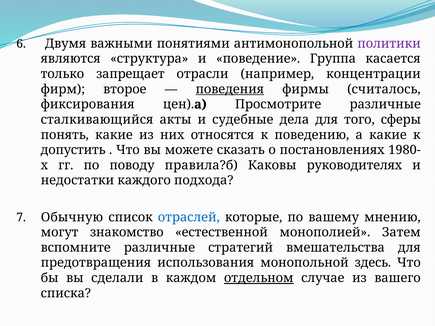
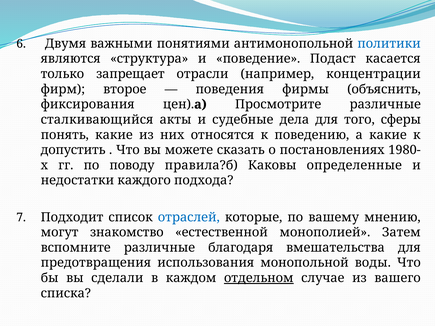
политики colour: purple -> blue (389, 44)
Группа: Группа -> Подаст (333, 59)
поведения underline: present -> none (230, 89)
считалось: считалось -> объяснить (384, 89)
руководителях: руководителях -> определенные (354, 165)
Обычную: Обычную -> Подходит (72, 217)
стратегий: стратегий -> благодаря (241, 248)
здесь: здесь -> воды (373, 263)
